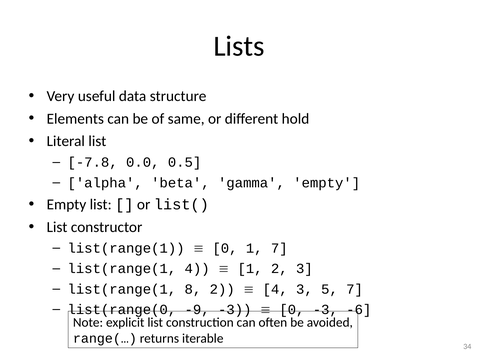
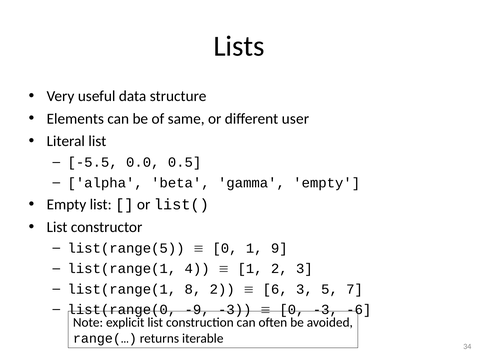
hold: hold -> user (295, 119)
-7.8: -7.8 -> -5.5 (93, 163)
list(range(1: list(range(1 -> list(range(5 (126, 249)
1 7: 7 -> 9 (279, 249)
4: 4 -> 6 (275, 289)
